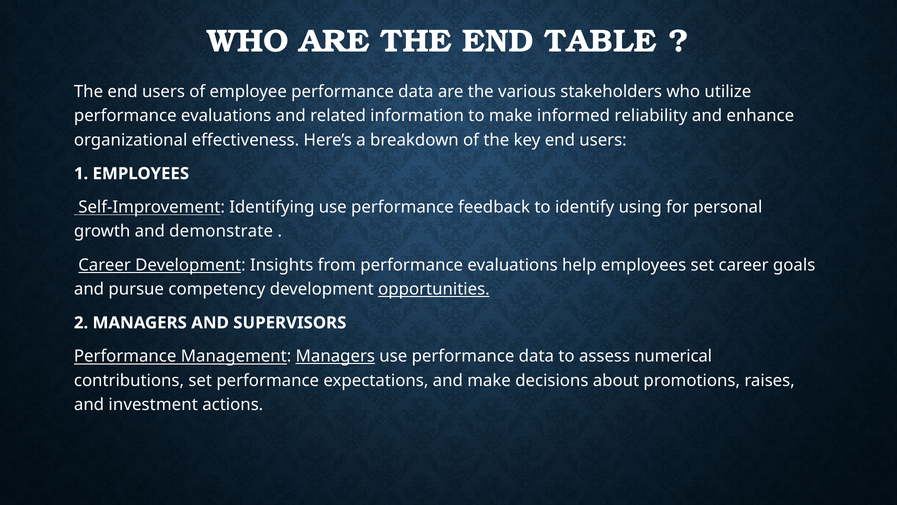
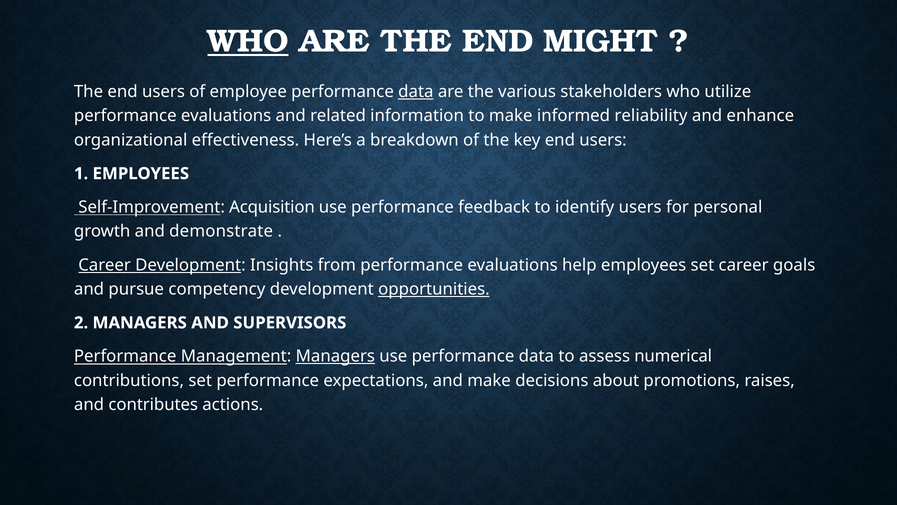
WHO underline: none -> present (248, 41)
TABLE: TABLE -> MIGHT (601, 41)
data underline: none -> present (416, 91)
Identifying: Identifying -> Acquisition (272, 207)
identify using: using -> users (640, 207)
investment: investment -> contributes (153, 405)
